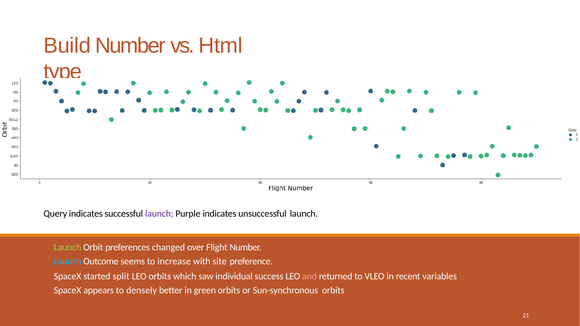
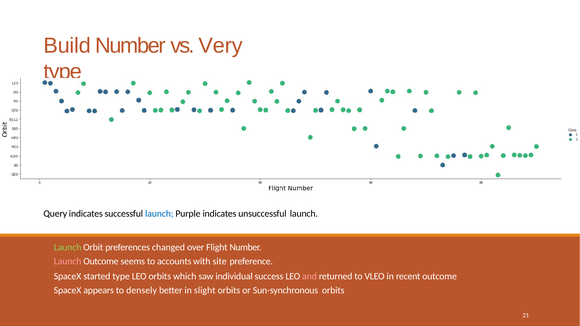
Html: Html -> Very (221, 46)
launch colour: purple -> blue (159, 214)
Launch colour: light blue -> pink (68, 262)
increase: increase -> accounts (174, 262)
started split: split -> type (121, 276)
recent variables: variables -> outcome (440, 276)
green: green -> slight (205, 291)
